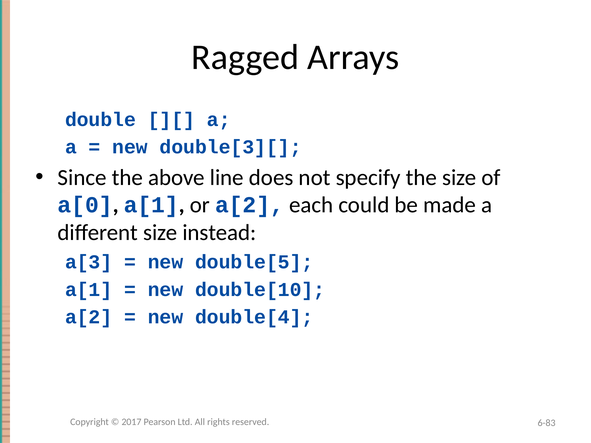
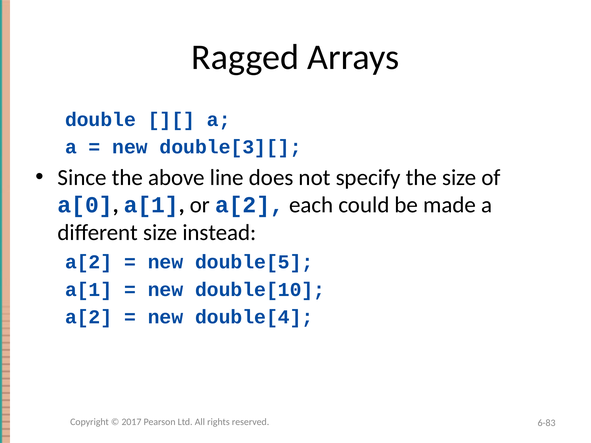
a[3: a[3 -> a[2 (89, 262)
